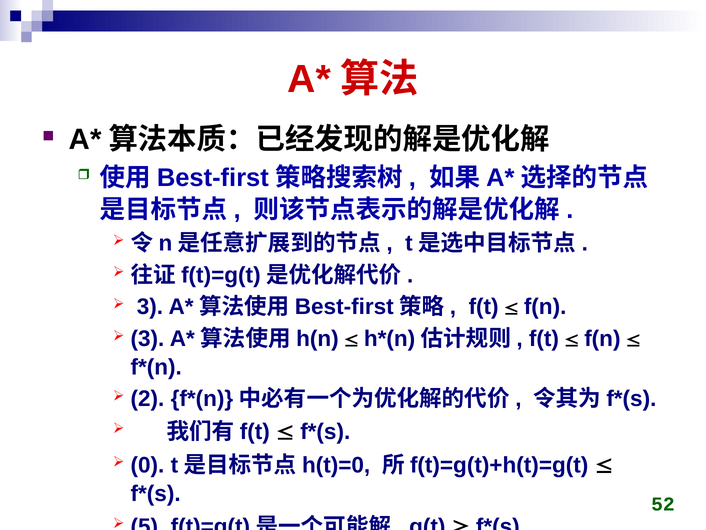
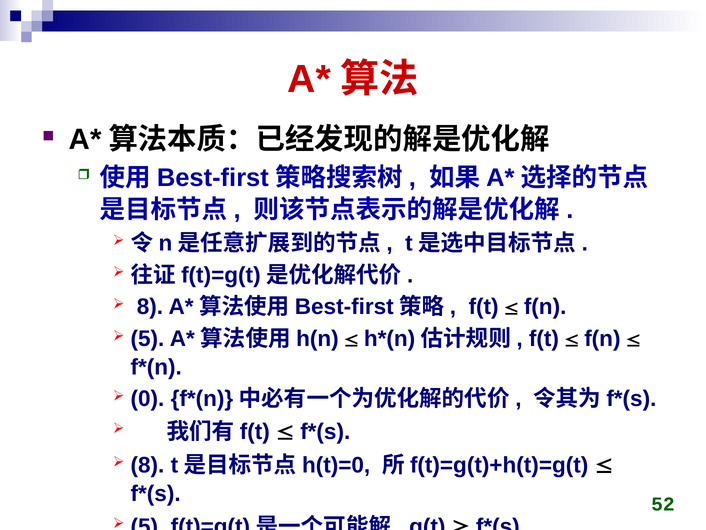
3: 3 -> 8 (150, 307)
3: 3 -> 5 (147, 338)
2: 2 -> 0 (147, 399)
0: 0 -> 8 (147, 465)
